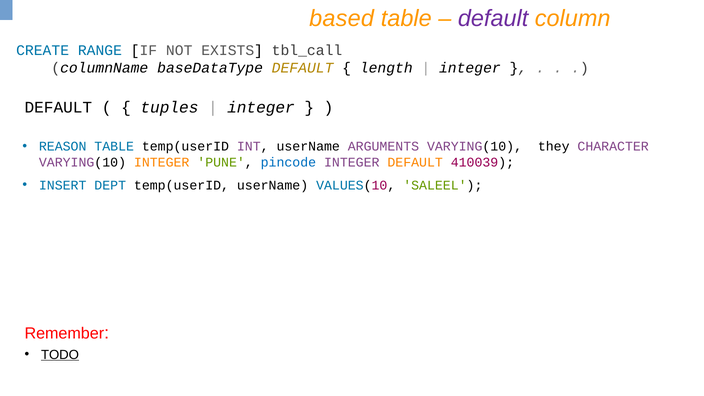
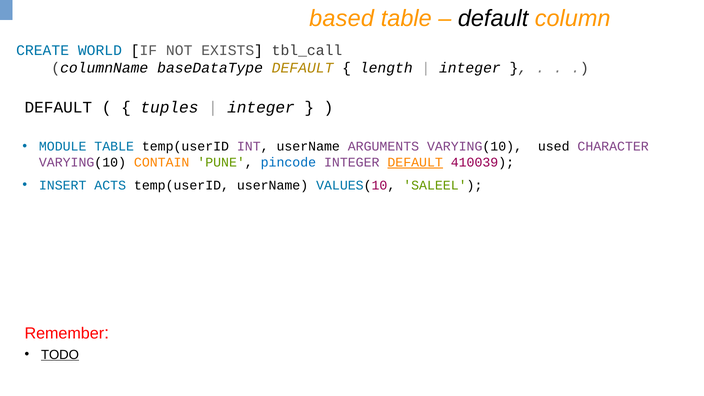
default colour: purple -> black (493, 18)
RANGE: RANGE -> WORLD (100, 50)
REASON: REASON -> MODULE (63, 147)
they: they -> used (554, 147)
VARYING(10 INTEGER: INTEGER -> CONTAIN (162, 162)
DEFAULT underline: none -> present (415, 162)
DEPT: DEPT -> ACTS (110, 185)
